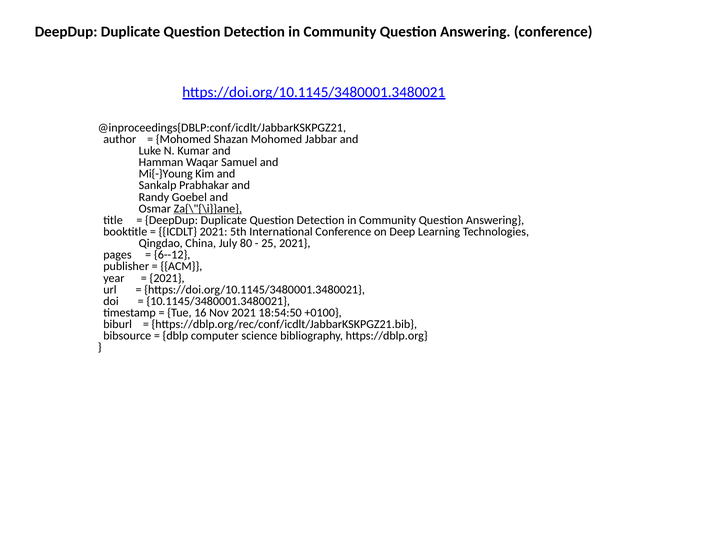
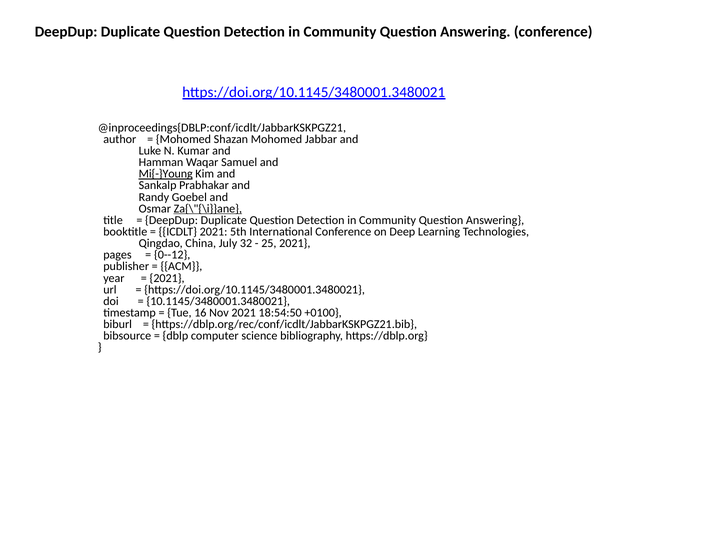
Mi{-}Young underline: none -> present (166, 174)
80: 80 -> 32 (246, 244)
6--12: 6--12 -> 0--12 (172, 255)
